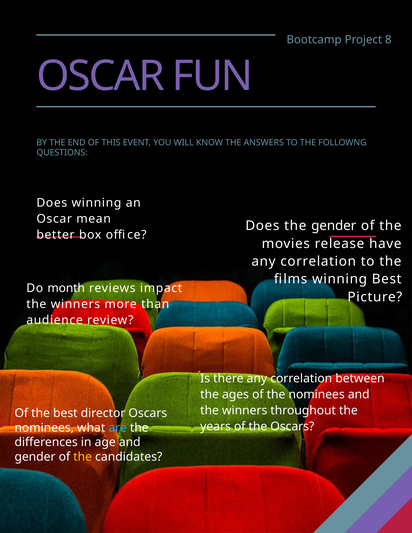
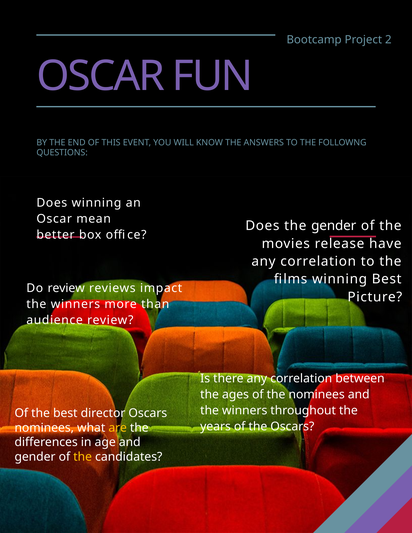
8: 8 -> 2 (388, 40)
Do month: month -> review (66, 288)
are colour: light blue -> yellow (118, 428)
